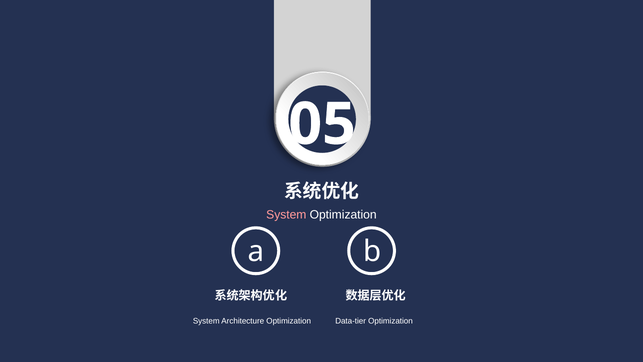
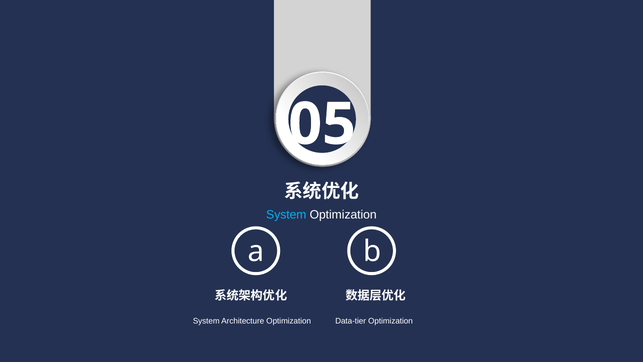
System colour: pink -> light blue (286, 214)
